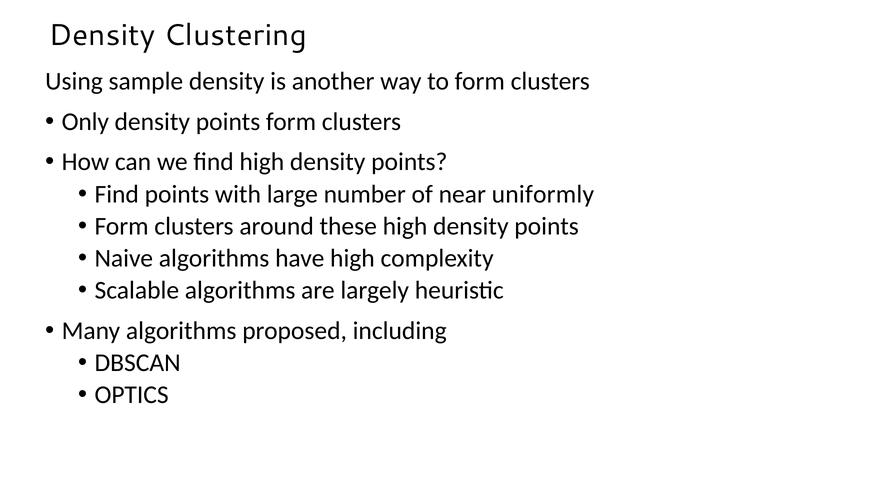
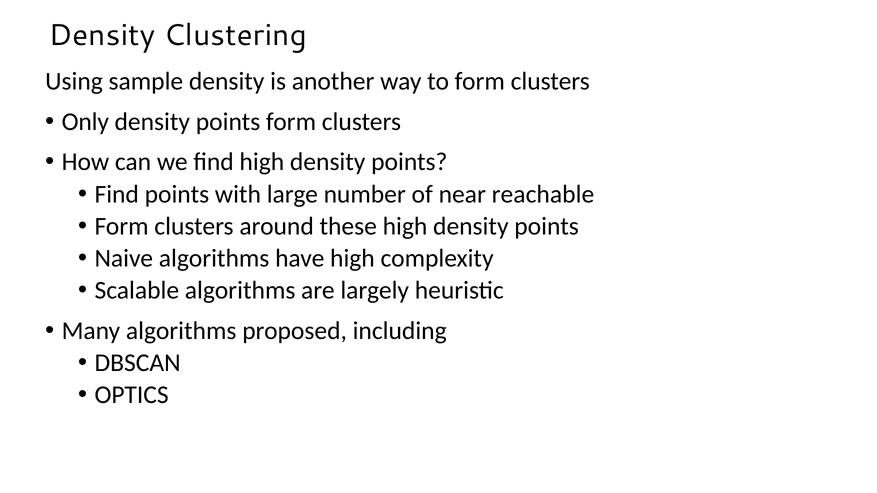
uniformly: uniformly -> reachable (543, 194)
